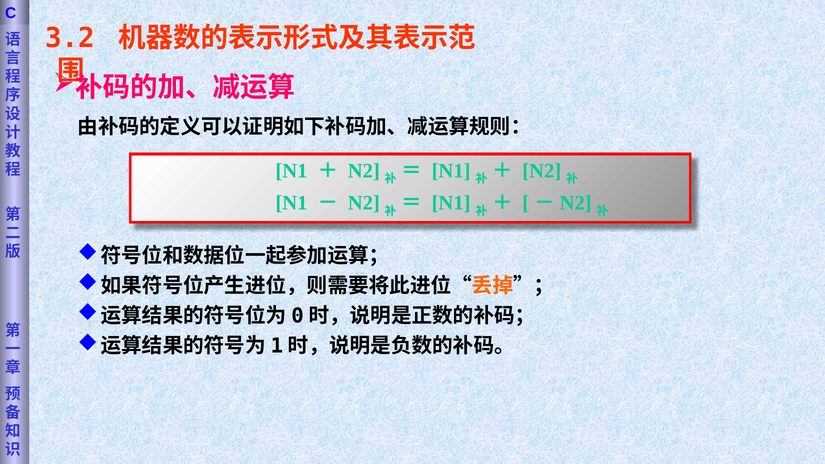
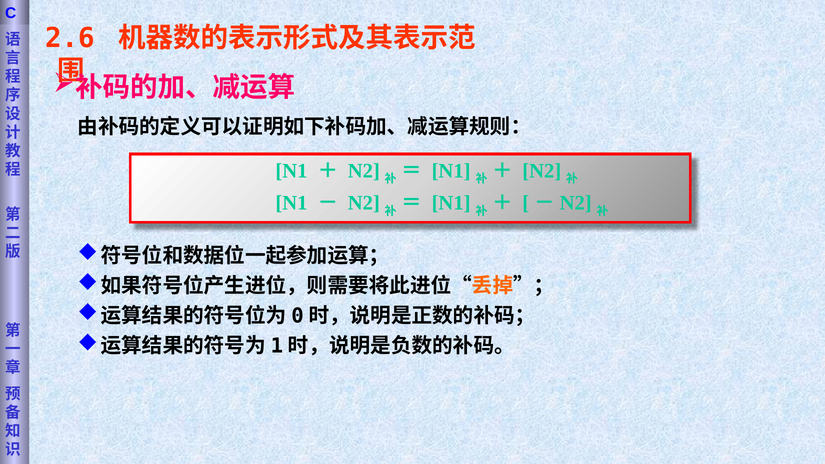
3.2: 3.2 -> 2.6 (70, 38)
